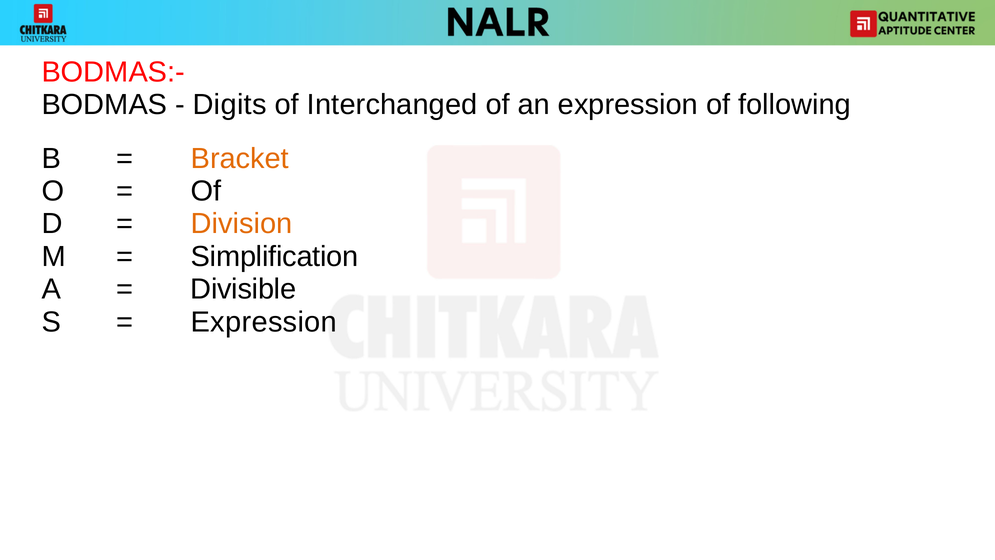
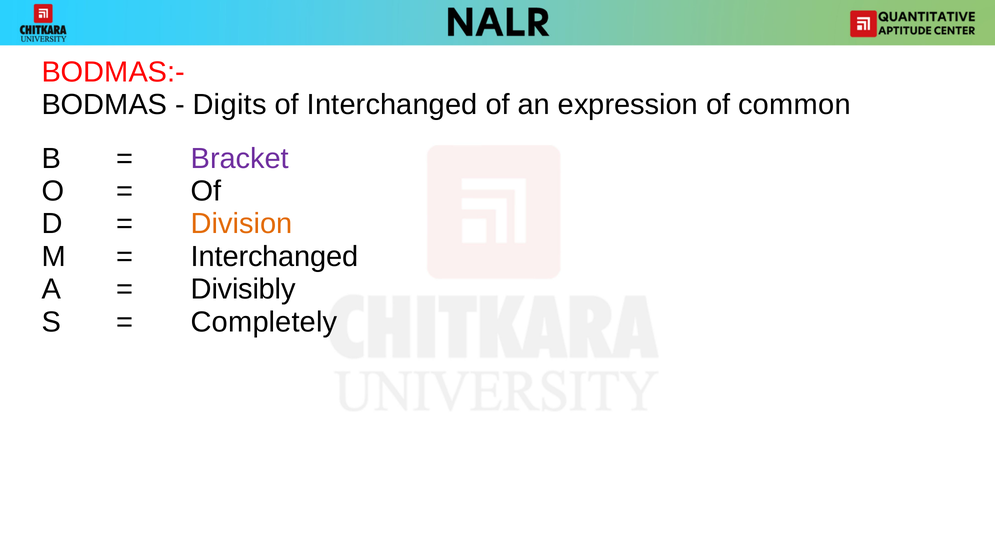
following: following -> common (794, 105)
Bracket colour: orange -> purple (240, 158)
Simplification: Simplification -> Interchanged (275, 256)
Divisible: Divisible -> Divisibly (243, 289)
Expression: Expression -> Completely (264, 322)
